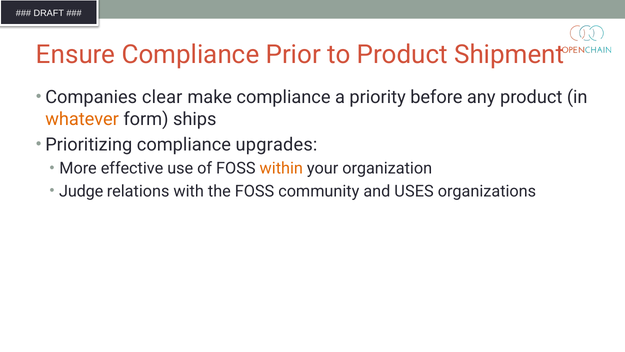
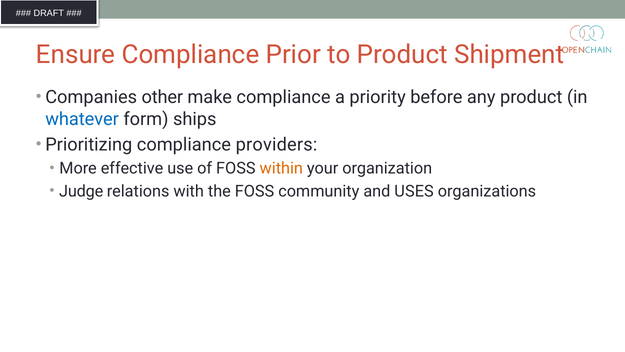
clear: clear -> other (162, 97)
whatever colour: orange -> blue (82, 119)
upgrades: upgrades -> providers (276, 144)
